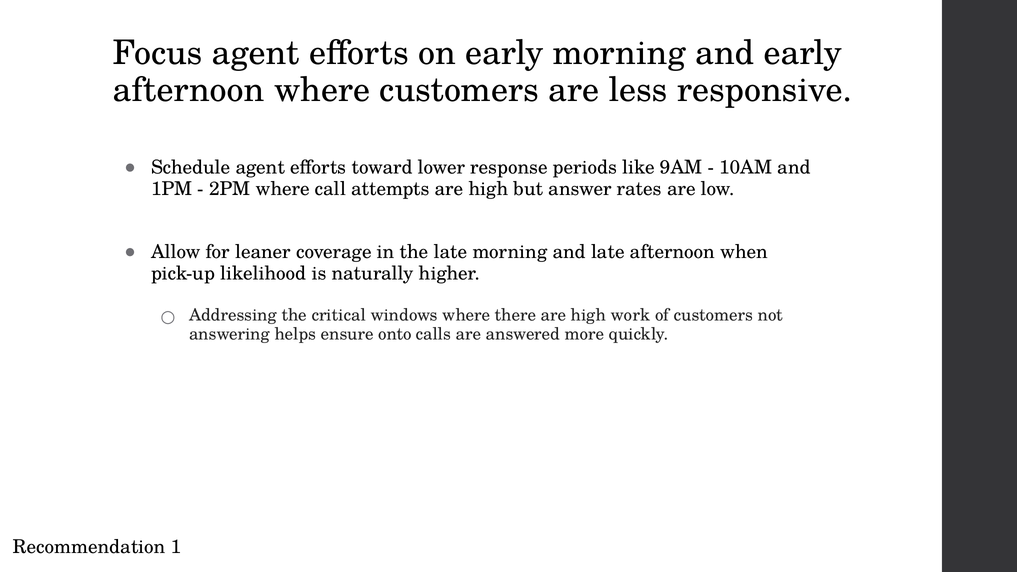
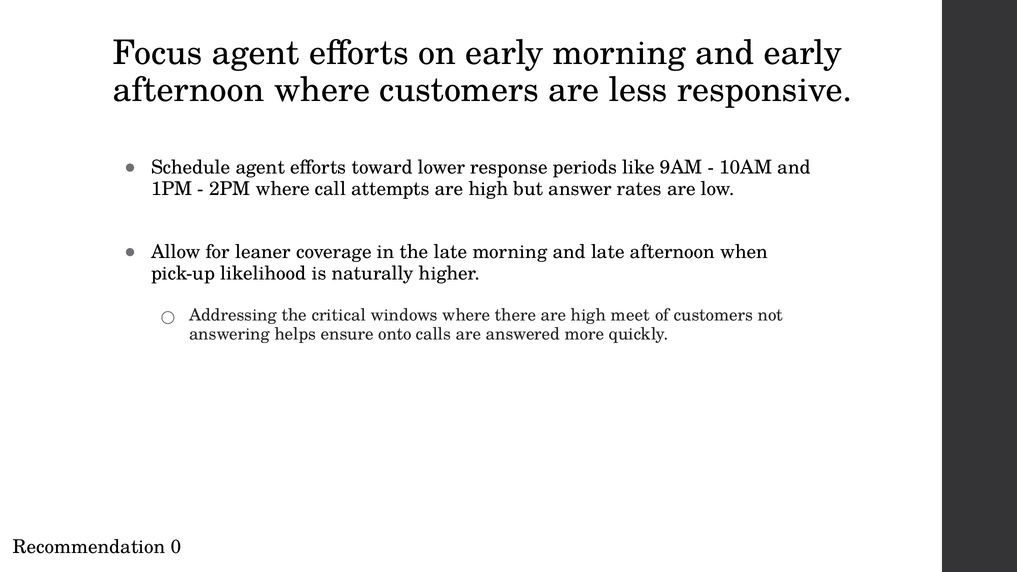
work: work -> meet (630, 315)
1: 1 -> 0 (176, 547)
